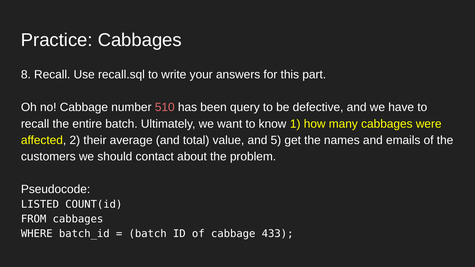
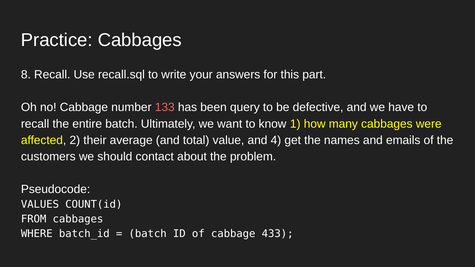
510: 510 -> 133 (165, 107)
5: 5 -> 4 (276, 140)
LISTED: LISTED -> VALUES (40, 205)
